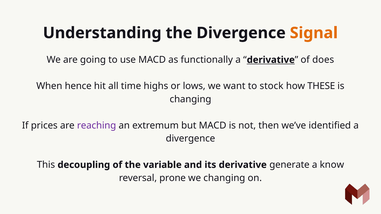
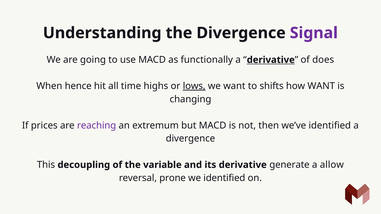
Signal colour: orange -> purple (314, 33)
lows underline: none -> present (194, 86)
stock: stock -> shifts (272, 86)
how THESE: THESE -> WANT (321, 86)
know: know -> allow (332, 165)
we changing: changing -> identified (224, 178)
